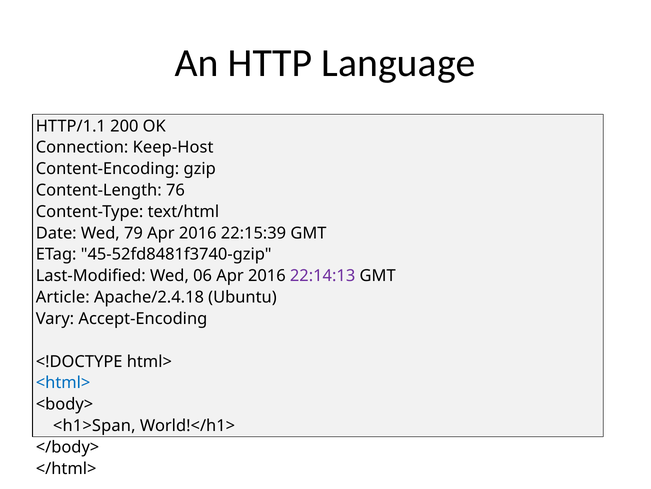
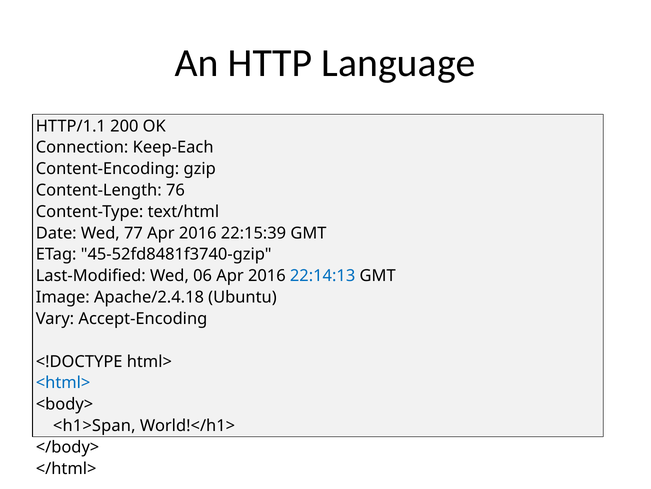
Keep-Host: Keep-Host -> Keep-Each (173, 147)
79: 79 -> 77 (133, 233)
22:14:13 colour: purple -> blue (323, 276)
Article: Article -> Image (63, 297)
